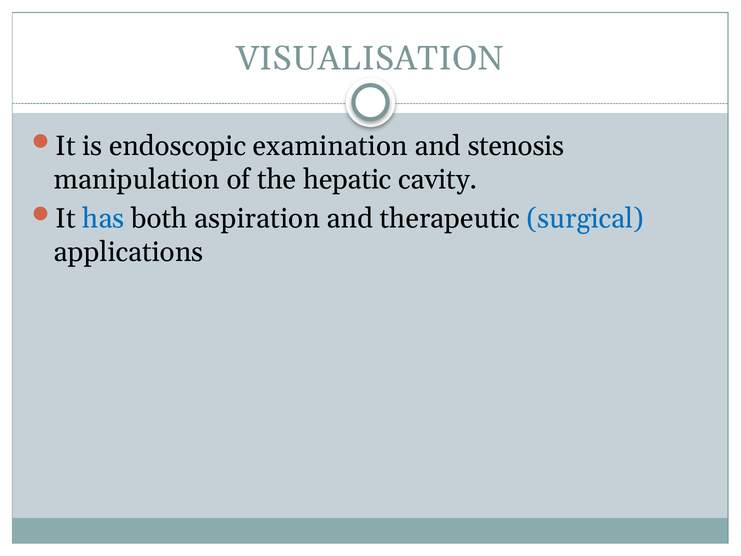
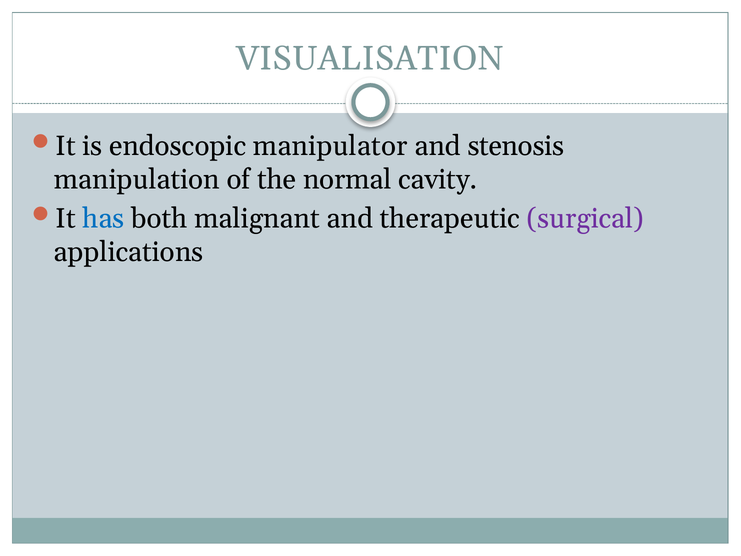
examination: examination -> manipulator (330, 146)
hepatic: hepatic -> normal (347, 179)
aspiration: aspiration -> malignant (257, 218)
surgical colour: blue -> purple (585, 218)
